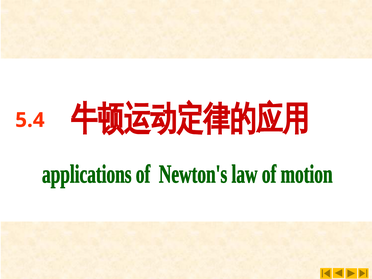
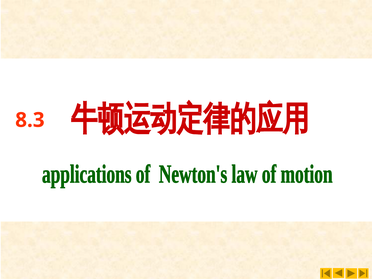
5.4: 5.4 -> 8.3 (30, 120)
